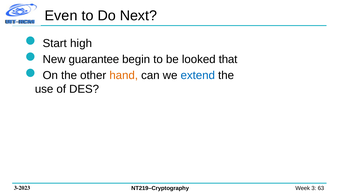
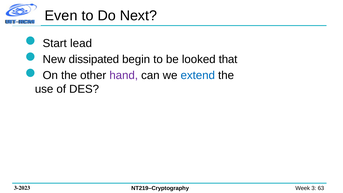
high: high -> lead (81, 43)
guarantee: guarantee -> dissipated (94, 59)
hand colour: orange -> purple (124, 75)
